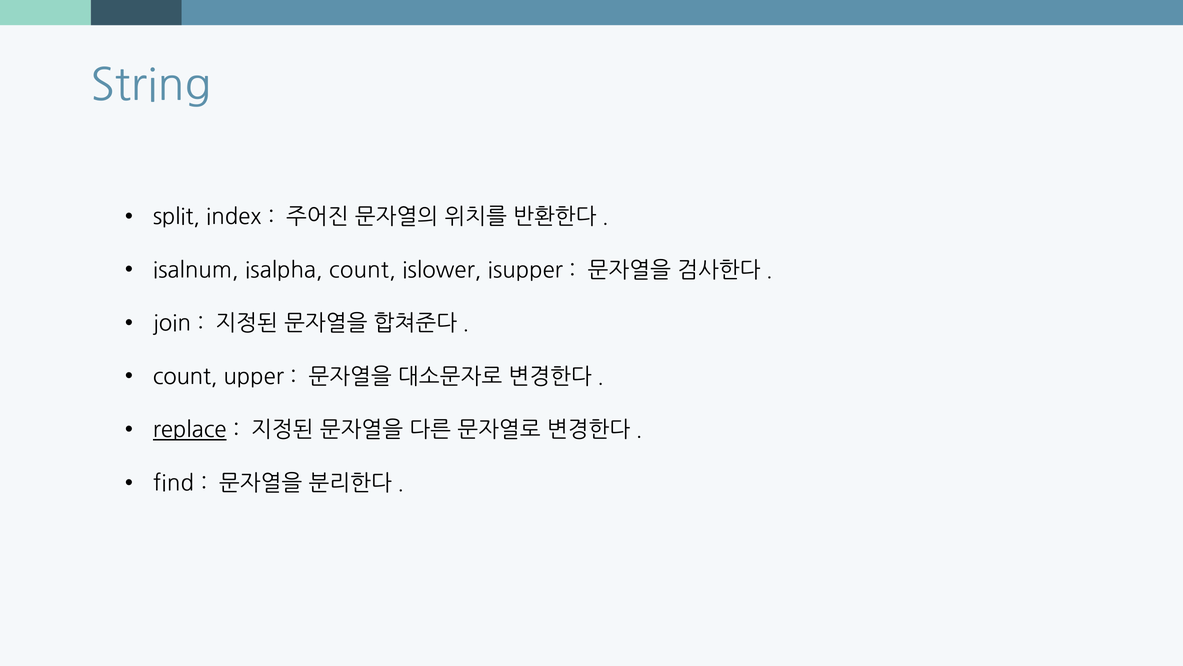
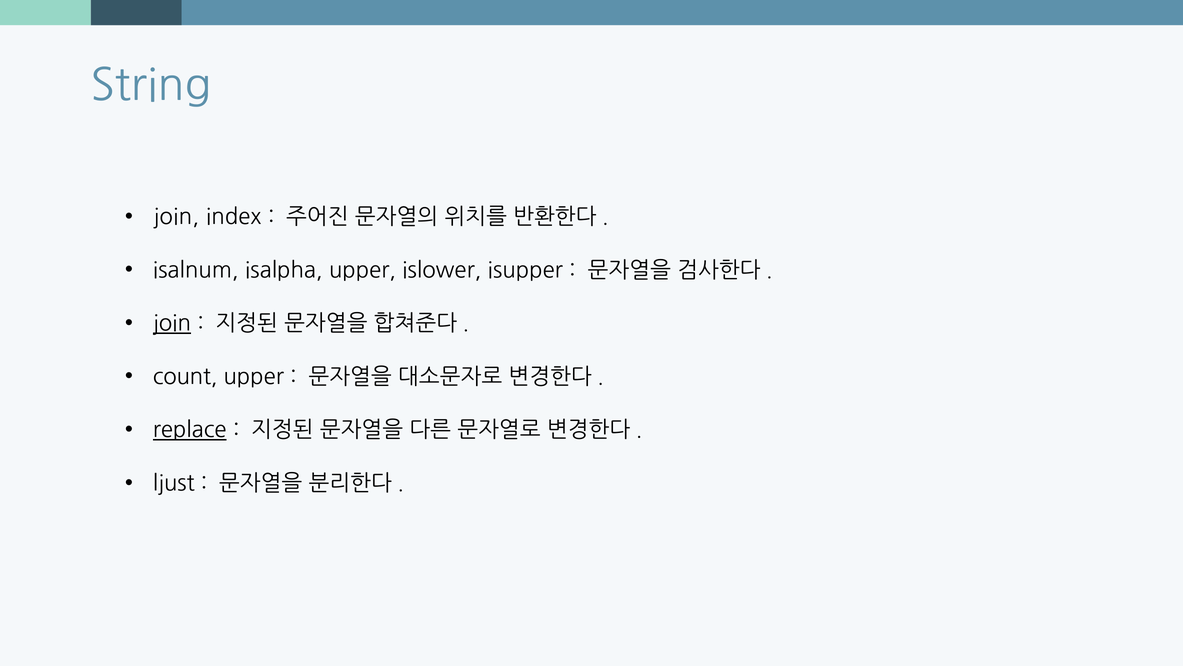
split: split -> join (176, 217)
isalpha count: count -> upper (363, 270)
join underline: none -> present (172, 323)
find: find -> ljust (174, 483)
